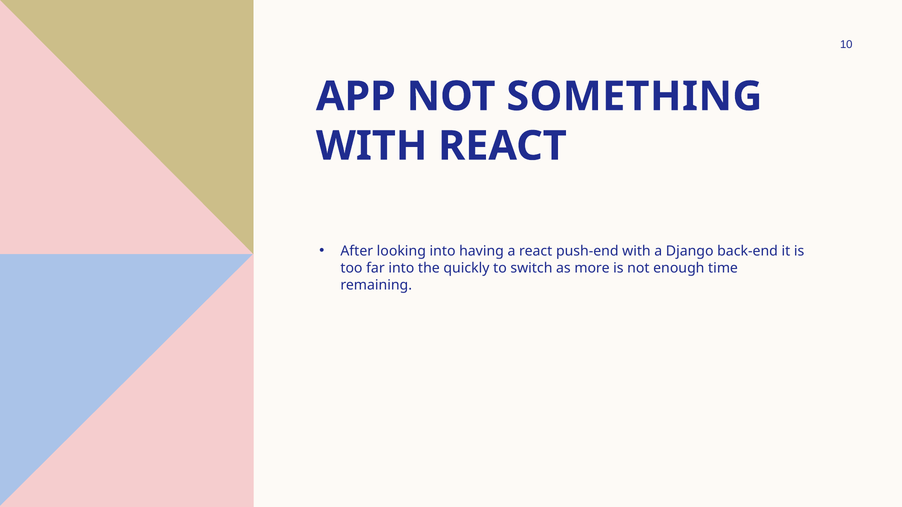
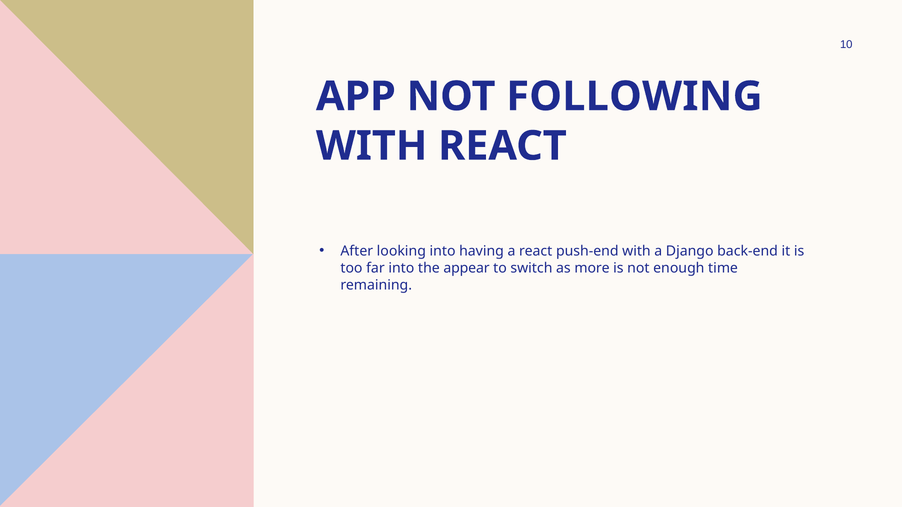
SOMETHING: SOMETHING -> FOLLOWING (634, 97)
quickly: quickly -> appear (467, 268)
